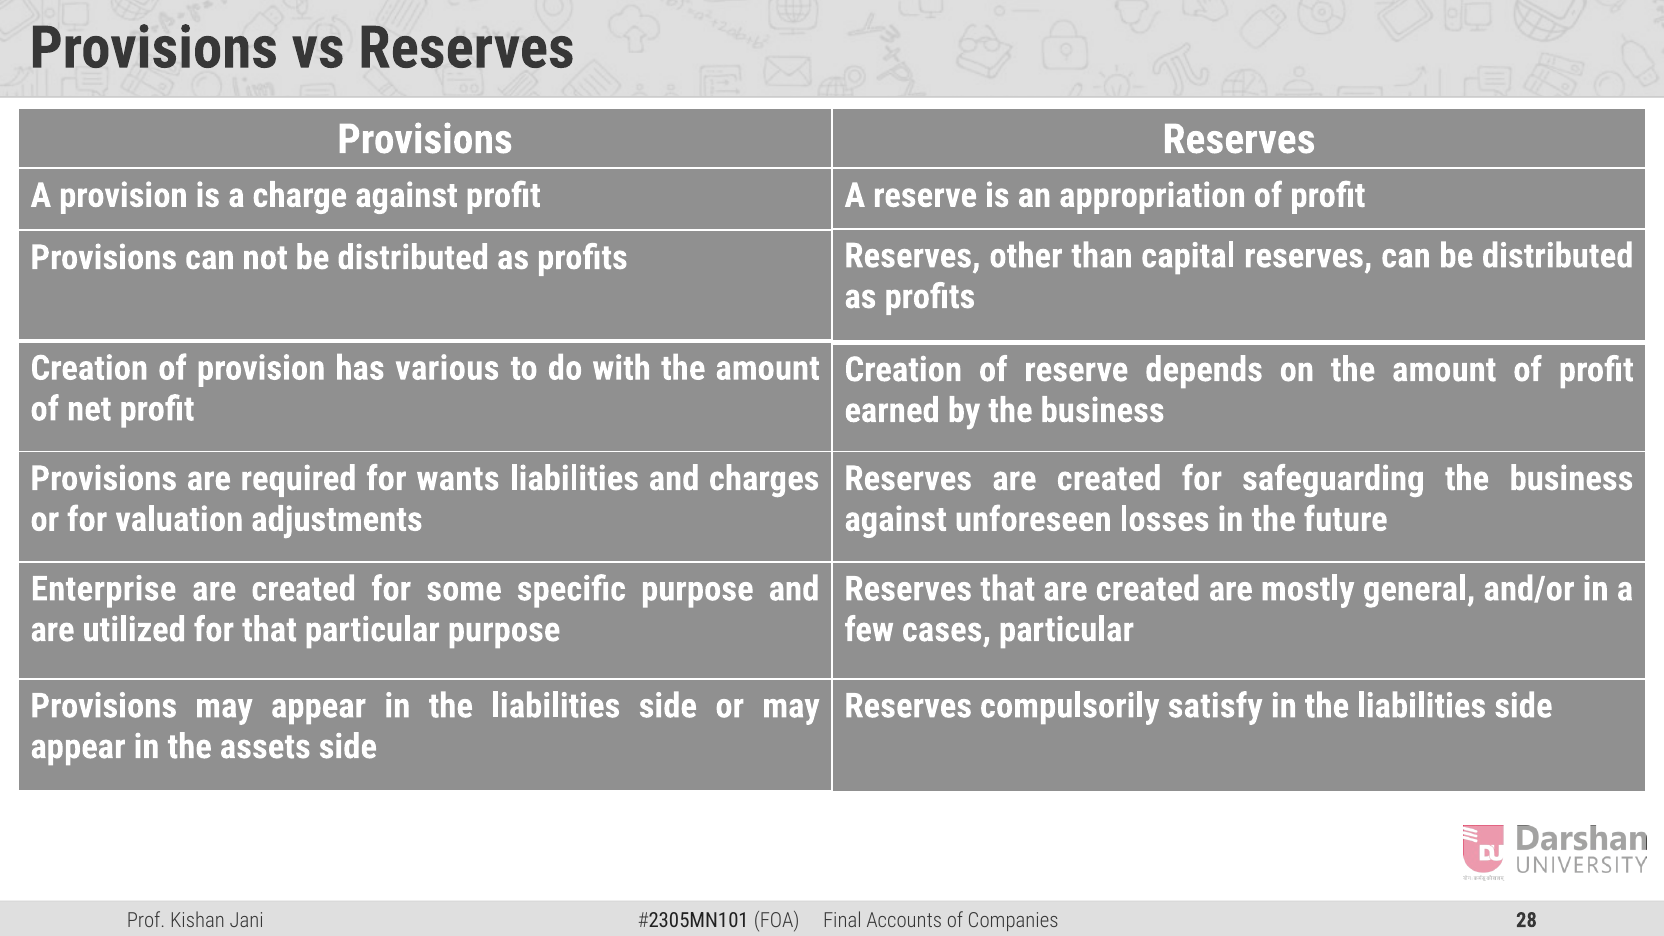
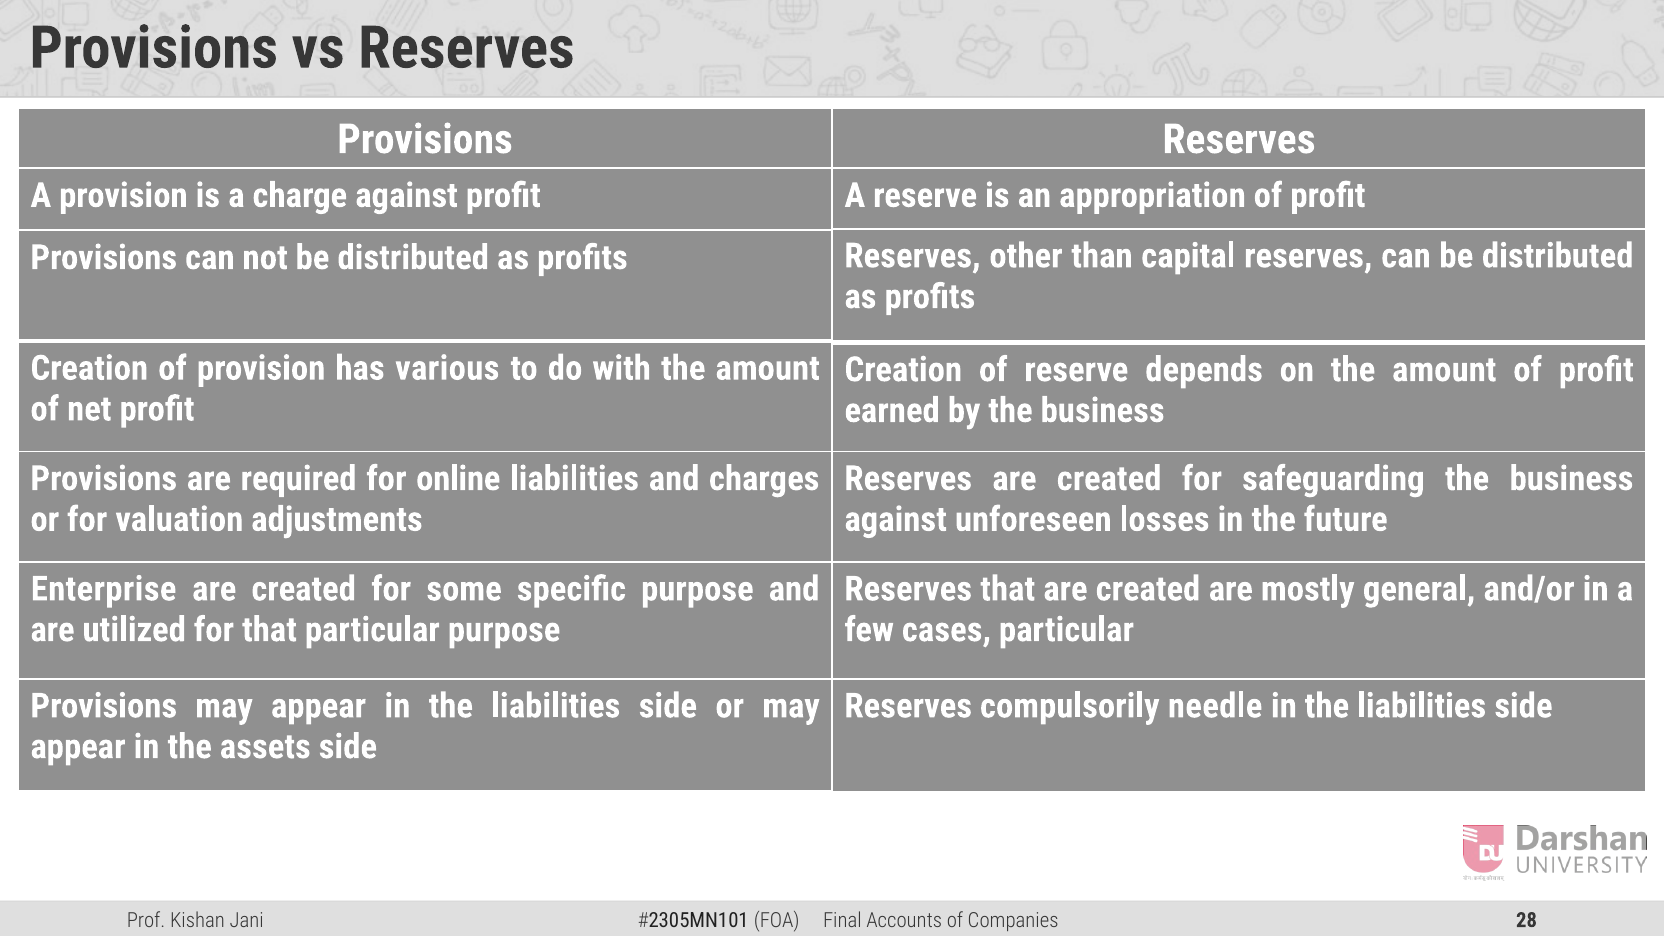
wants: wants -> online (458, 479)
satisfy: satisfy -> needle (1215, 706)
